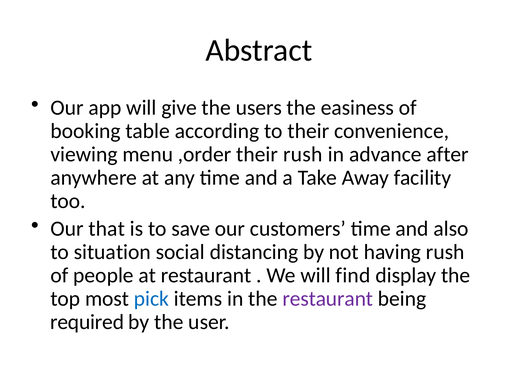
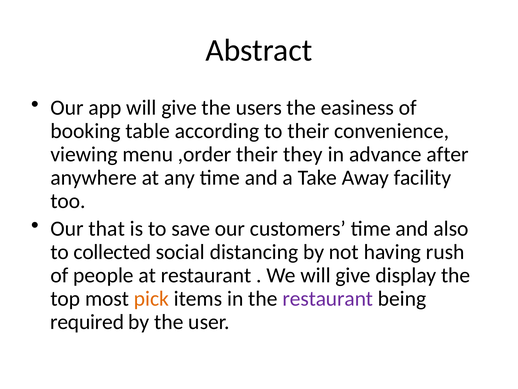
their rush: rush -> they (303, 154)
situation: situation -> collected (112, 252)
We will find: find -> give (353, 275)
pick colour: blue -> orange (151, 298)
